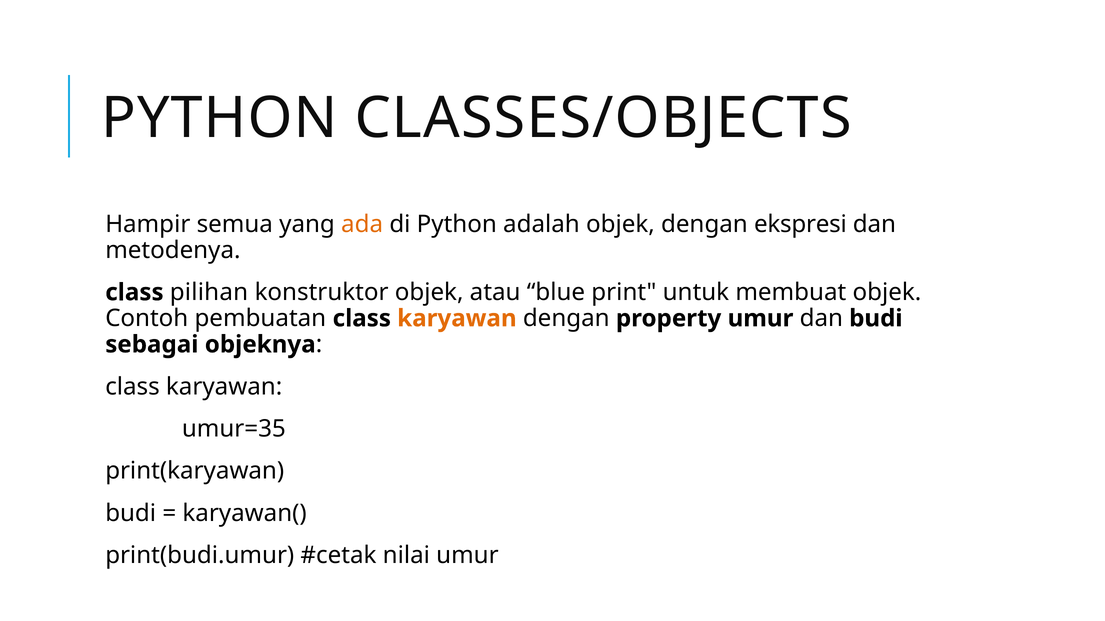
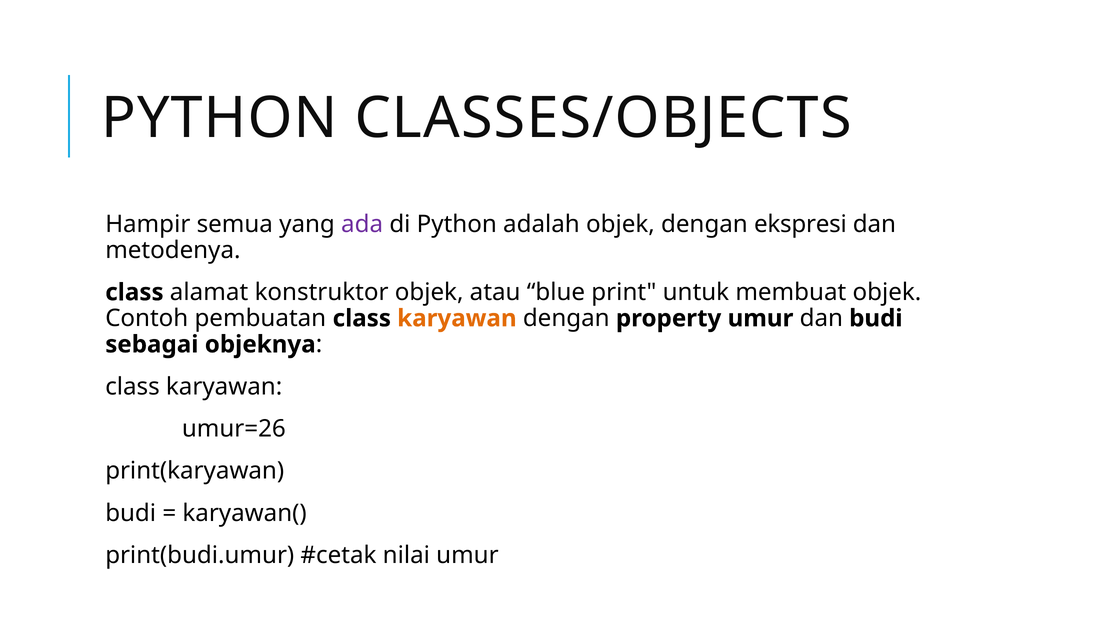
ada colour: orange -> purple (362, 224)
pilihan: pilihan -> alamat (209, 293)
umur=35: umur=35 -> umur=26 (234, 429)
